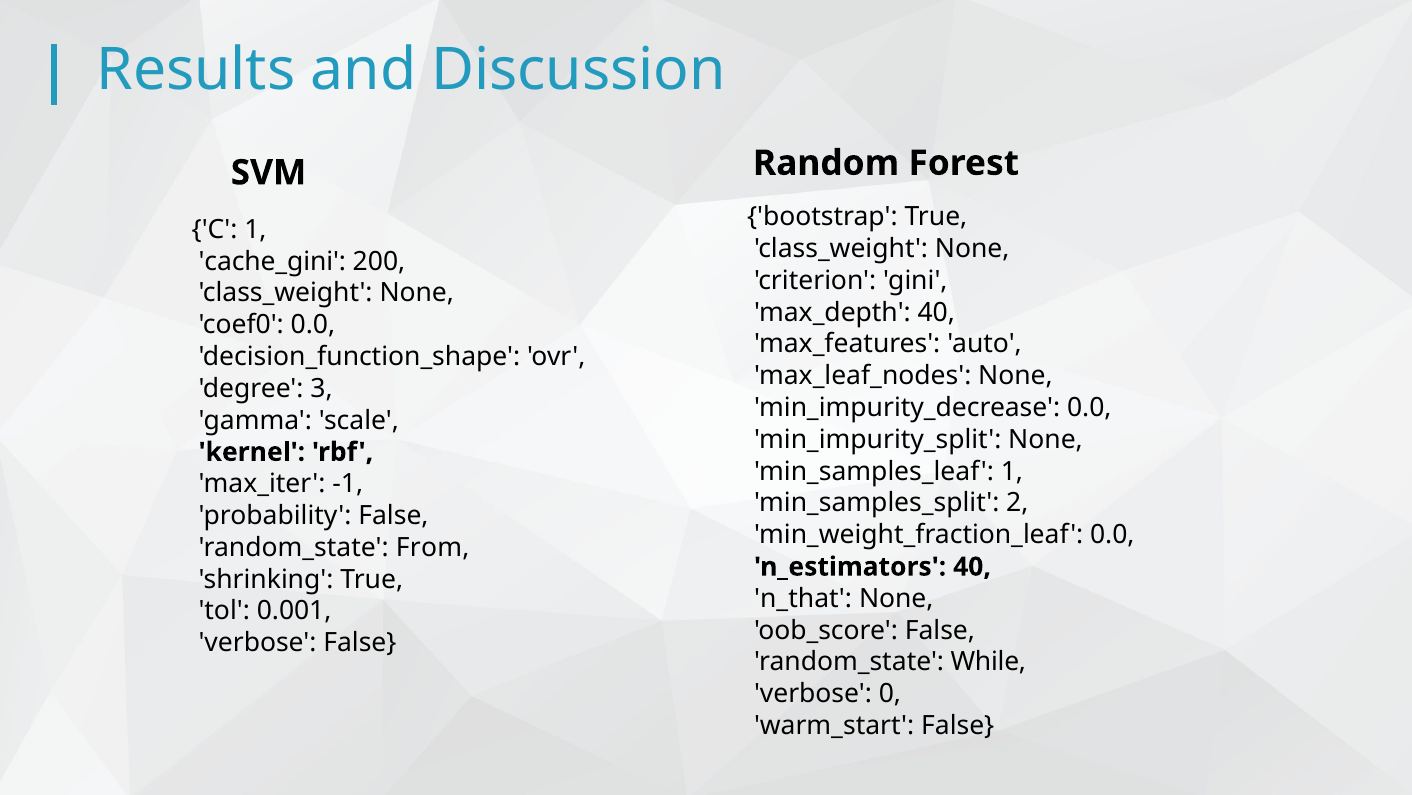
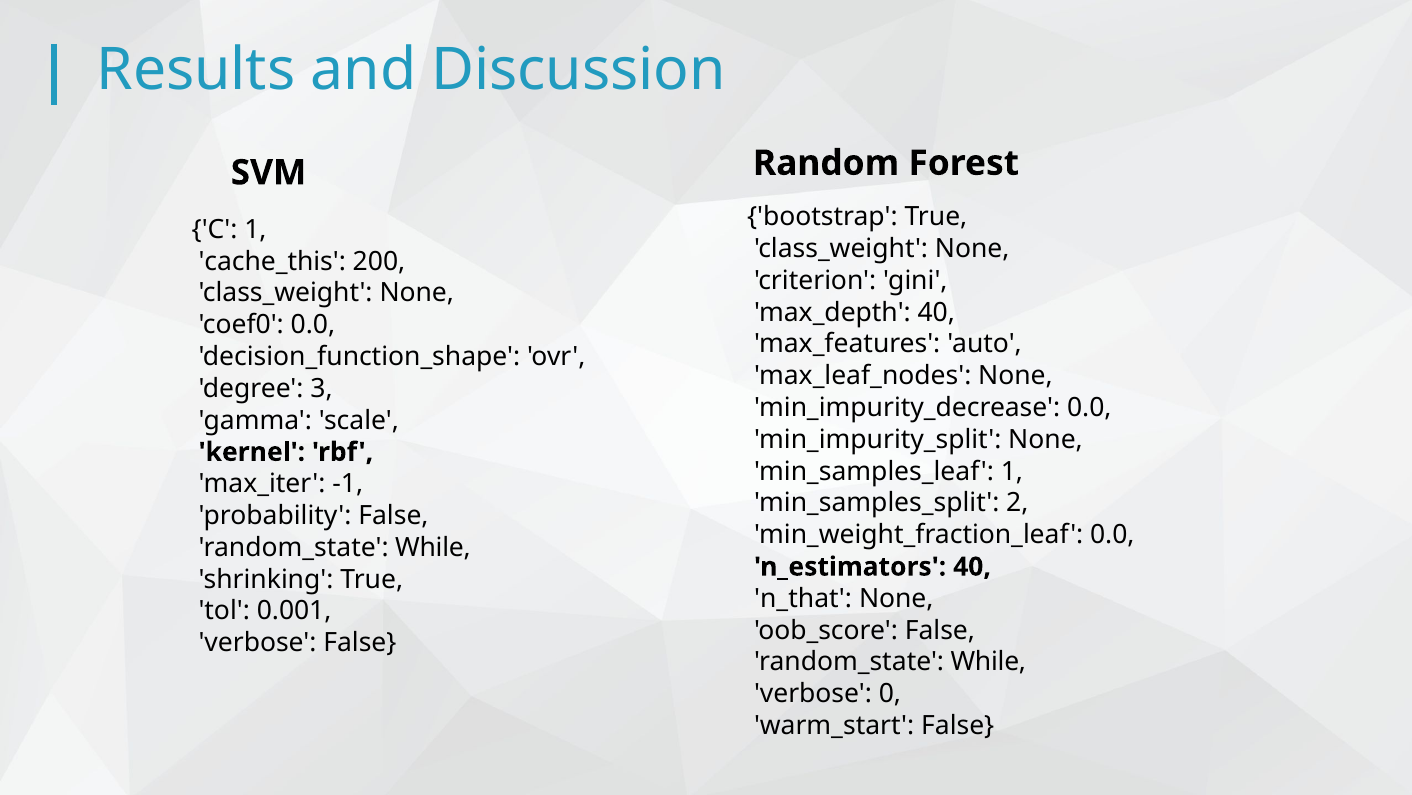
cache_gini: cache_gini -> cache_this (272, 261)
From: From -> While (433, 548)
